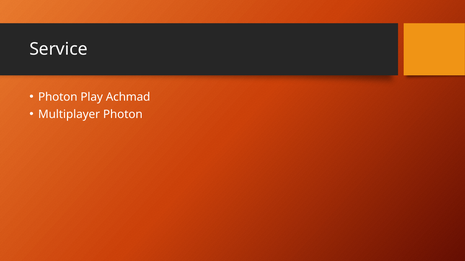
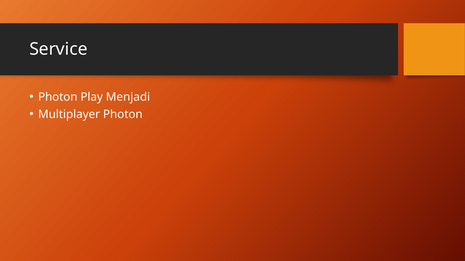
Achmad: Achmad -> Menjadi (128, 97)
